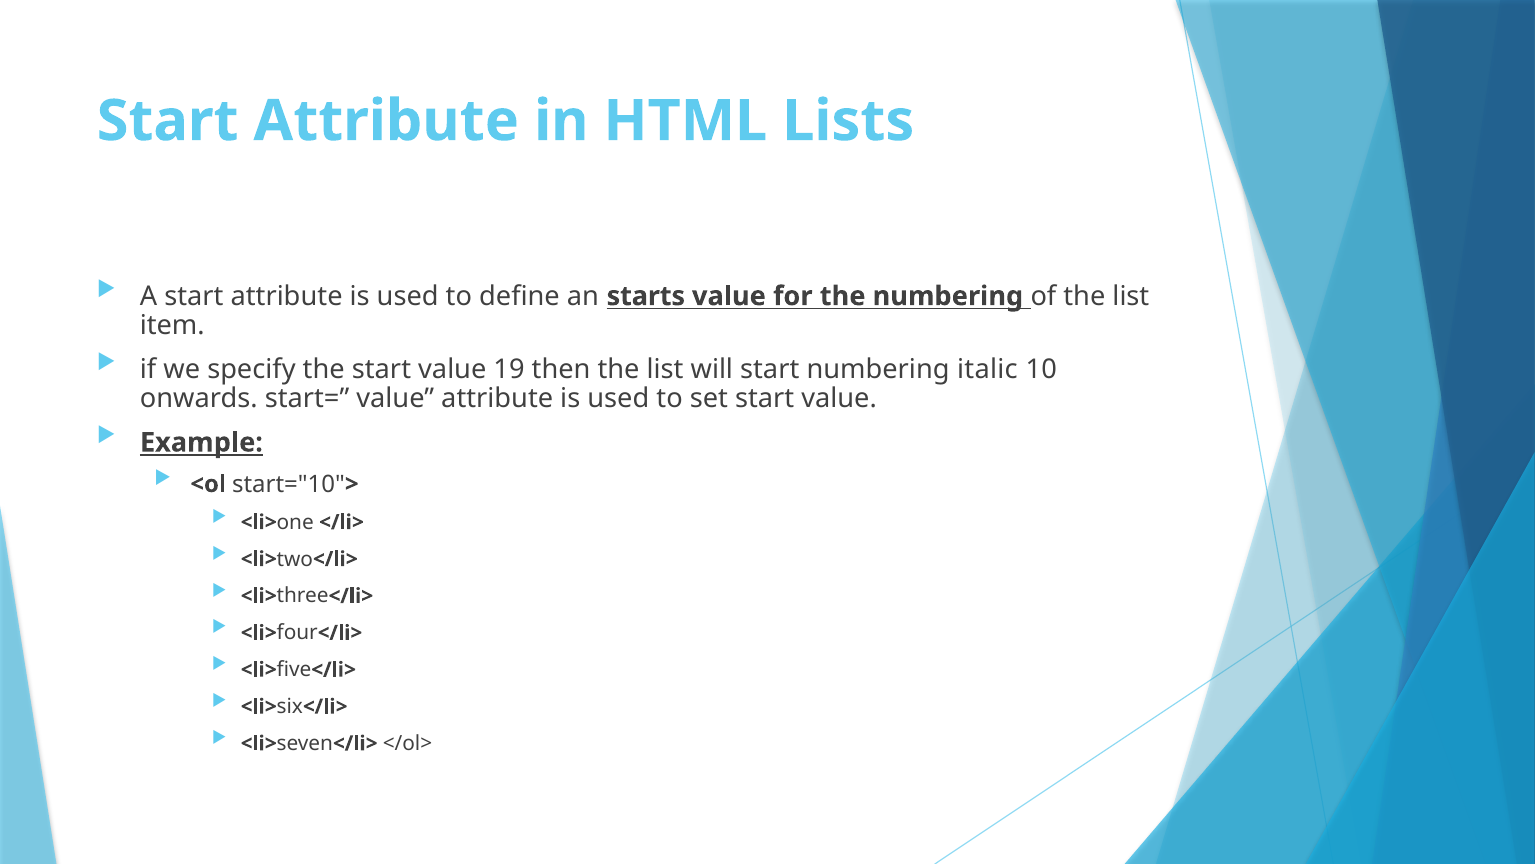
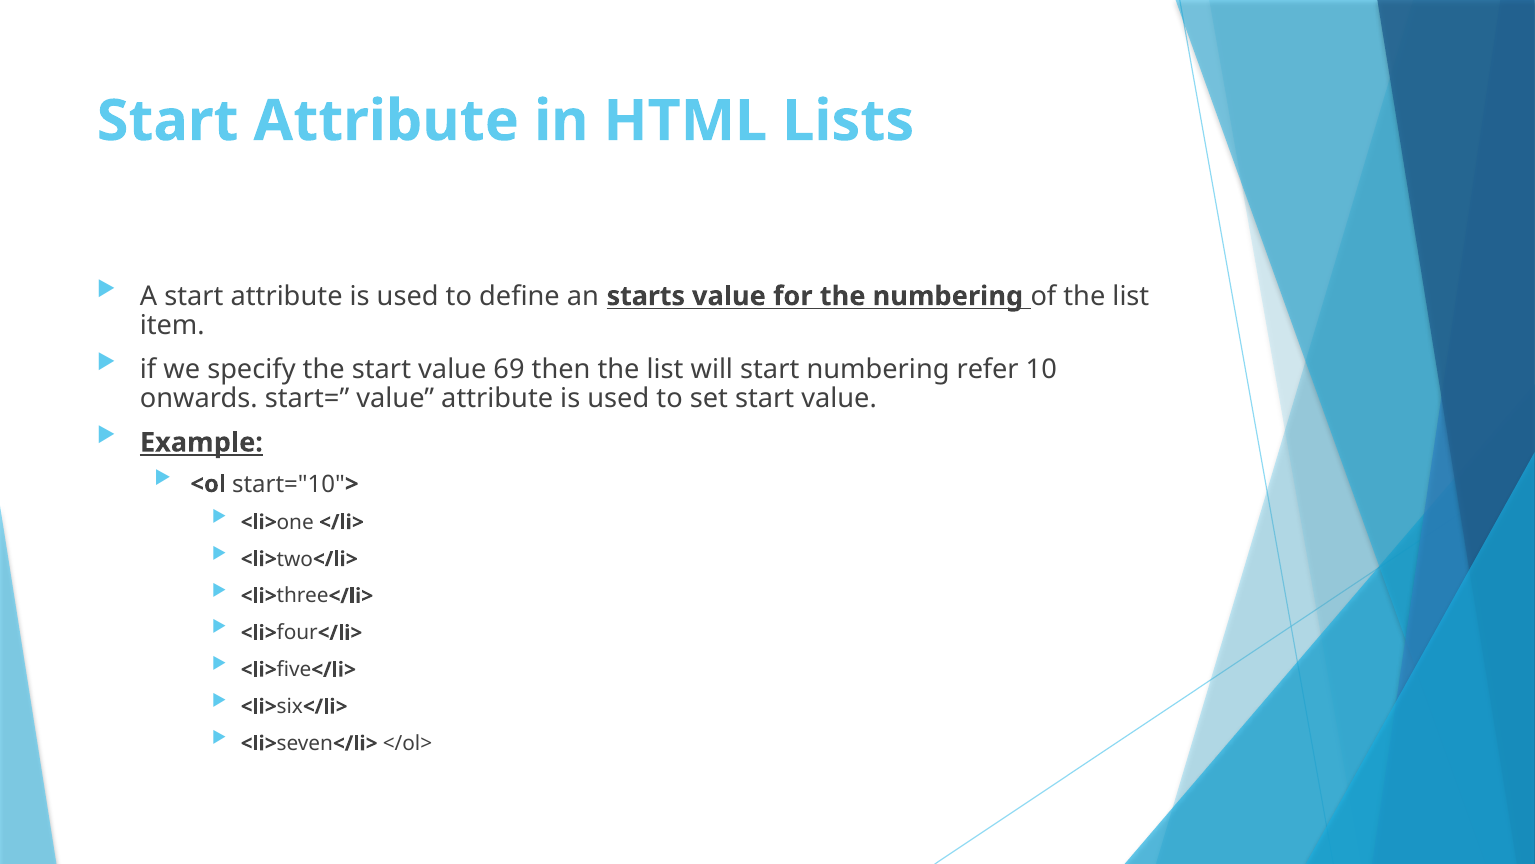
19: 19 -> 69 (509, 369)
italic: italic -> refer (988, 369)
